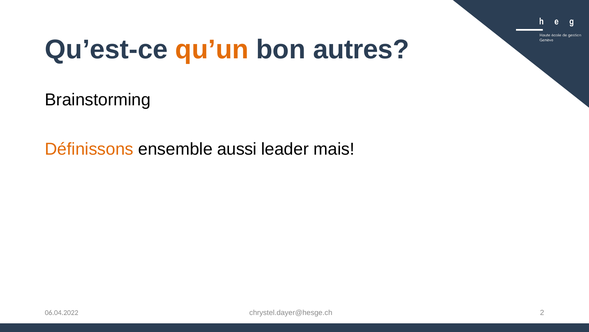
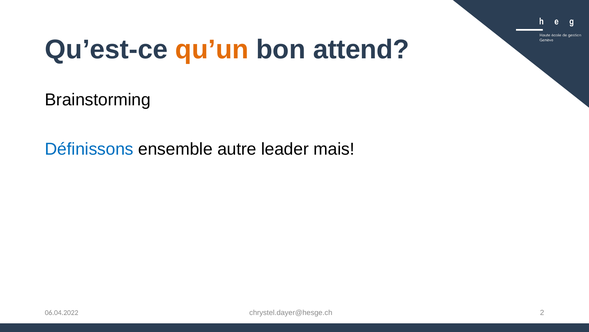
autres: autres -> attend (361, 49)
Définissons colour: orange -> blue (89, 149)
aussi: aussi -> autre (237, 149)
